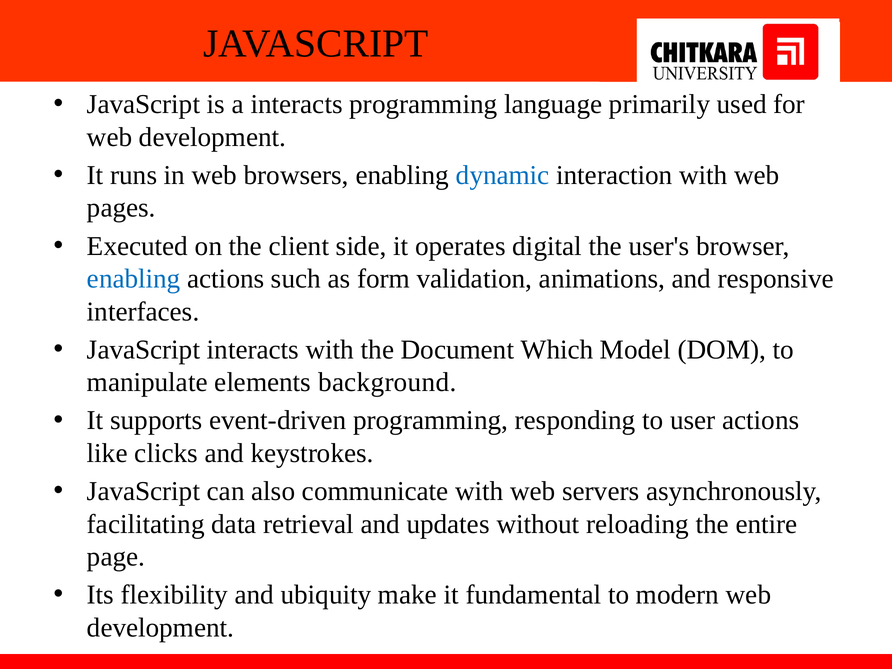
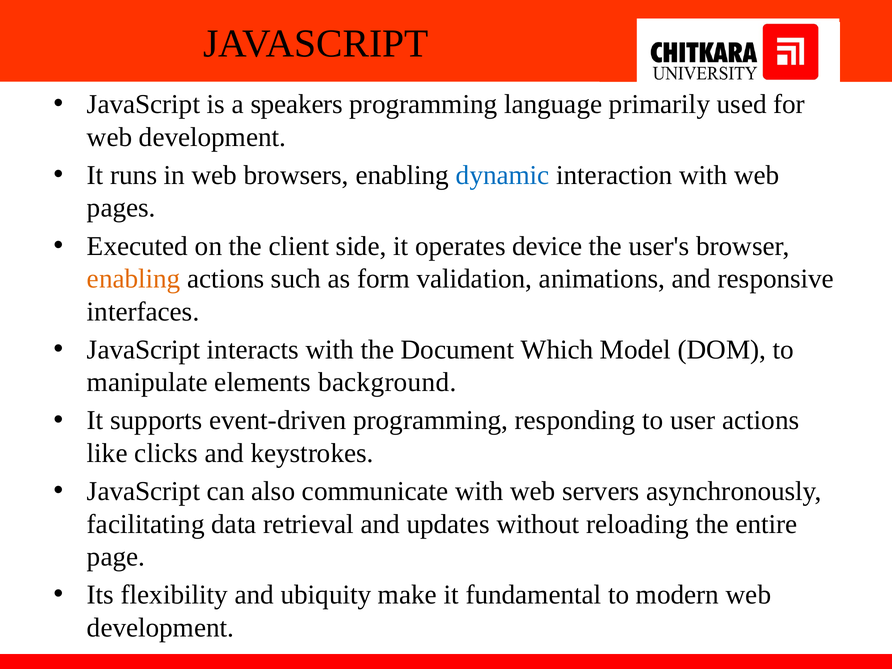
a interacts: interacts -> speakers (297, 104)
digital: digital -> device (547, 246)
enabling colour: blue -> orange (134, 279)
